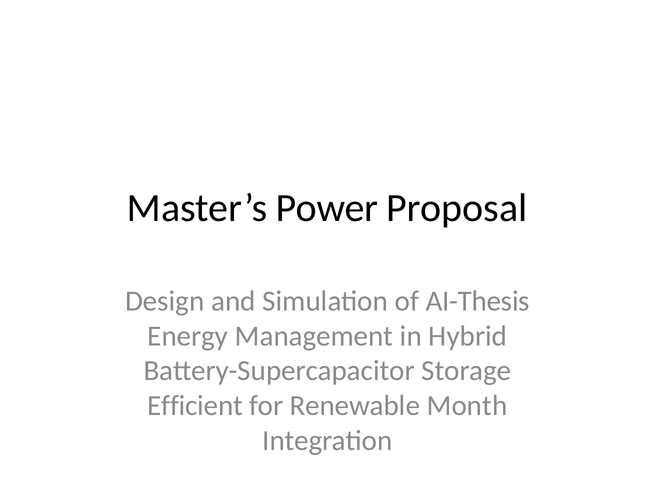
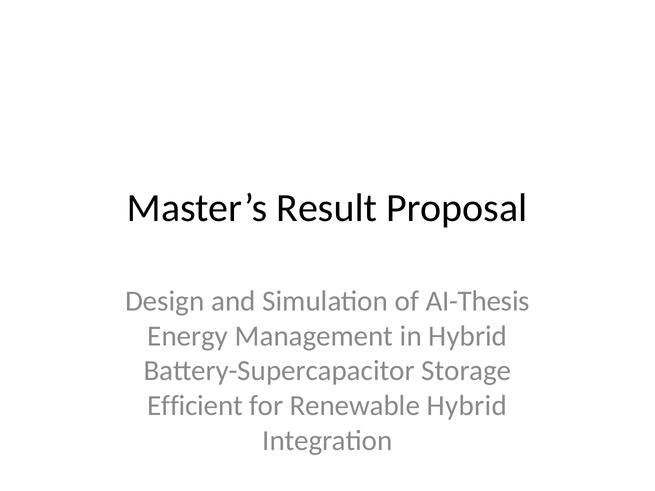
Power: Power -> Result (327, 208)
Renewable Month: Month -> Hybrid (467, 406)
